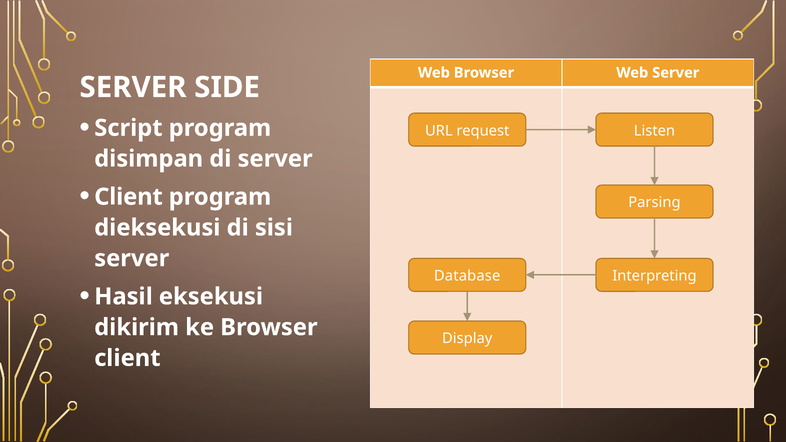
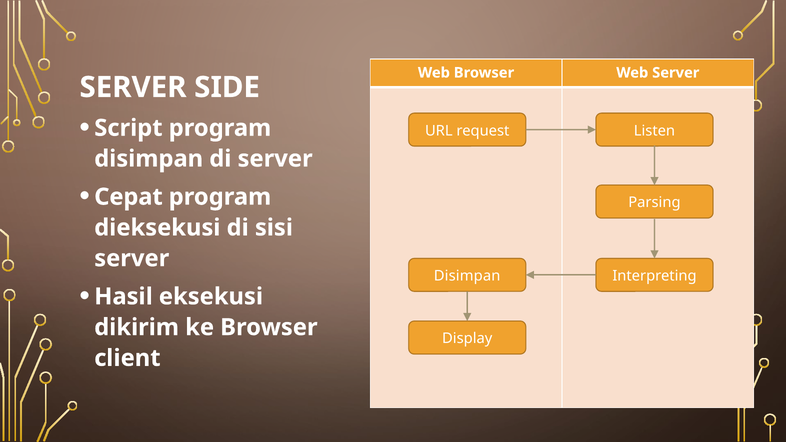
Client: Client -> Cepat (128, 197)
Database: Database -> Disimpan (467, 276)
